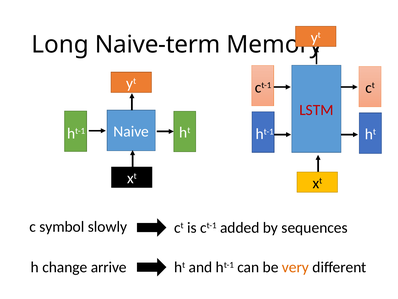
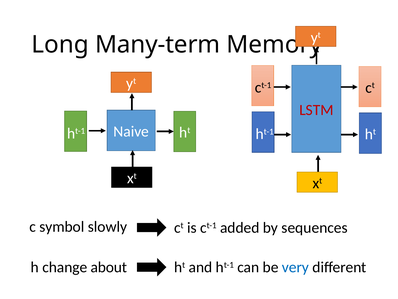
Naive-term: Naive-term -> Many-term (158, 45)
arrive: arrive -> about (109, 267)
very colour: orange -> blue (295, 267)
